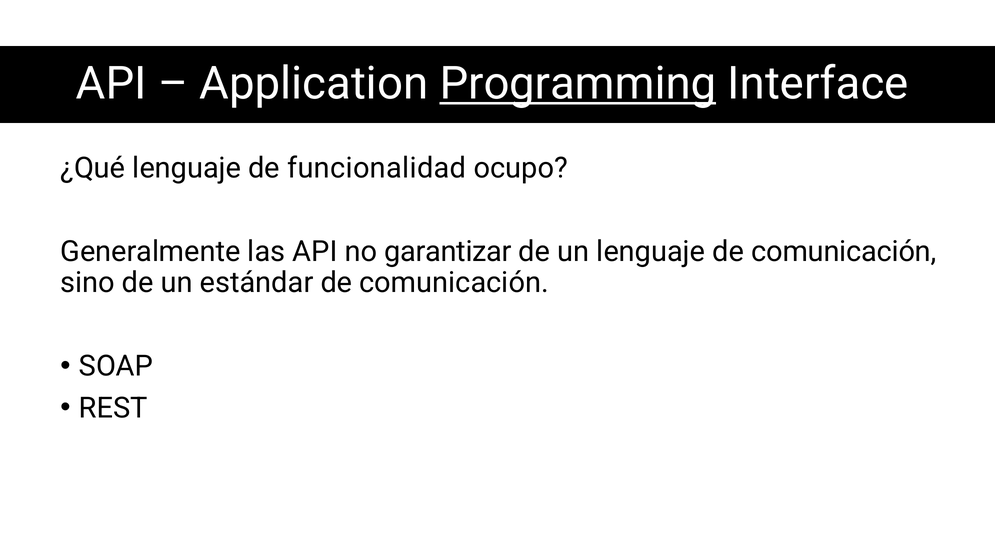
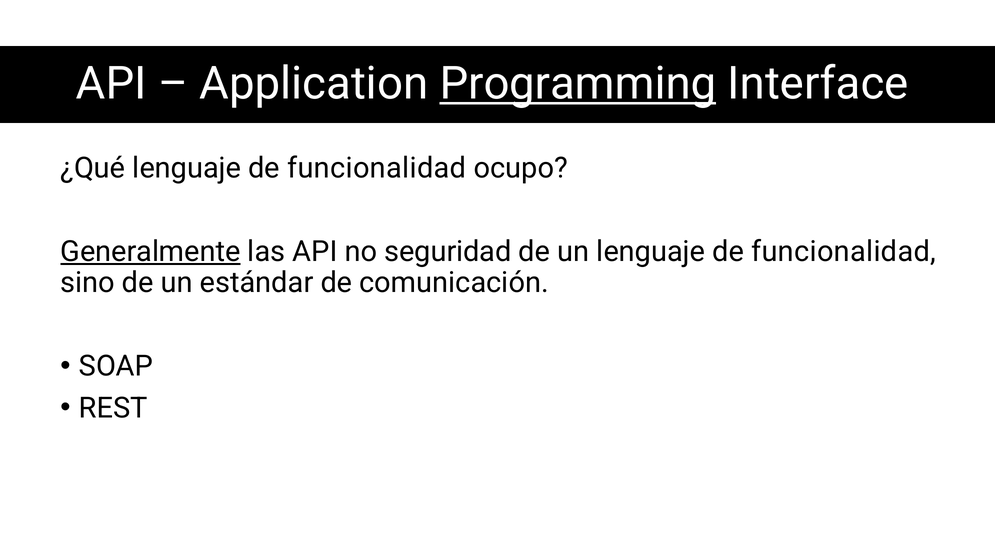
Generalmente underline: none -> present (150, 251)
garantizar: garantizar -> seguridad (448, 251)
un lenguaje de comunicación: comunicación -> funcionalidad (844, 251)
